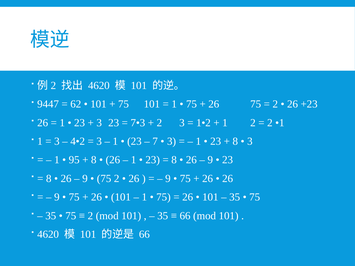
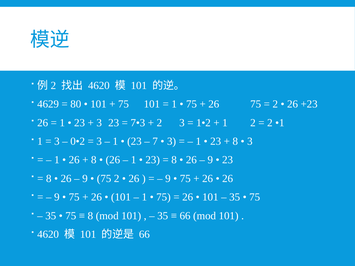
9447: 9447 -> 4629 (48, 104)
62: 62 -> 80 (76, 104)
4•2: 4•2 -> 0•2 (78, 141)
95: 95 -> 26 (74, 160)
2: 2 -> 8 (90, 216)
